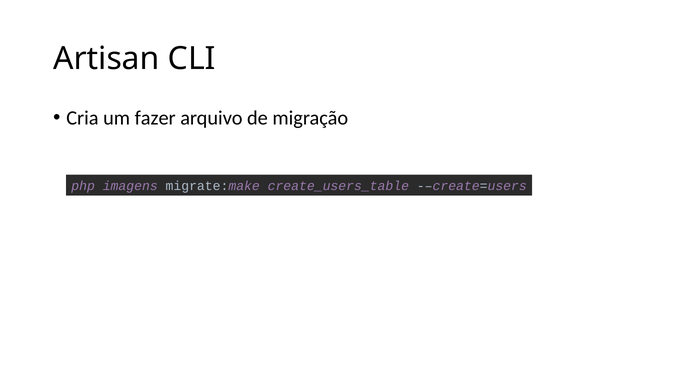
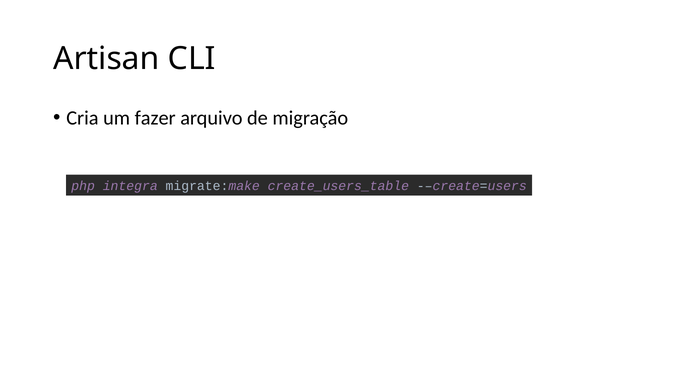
imagens: imagens -> integra (130, 186)
